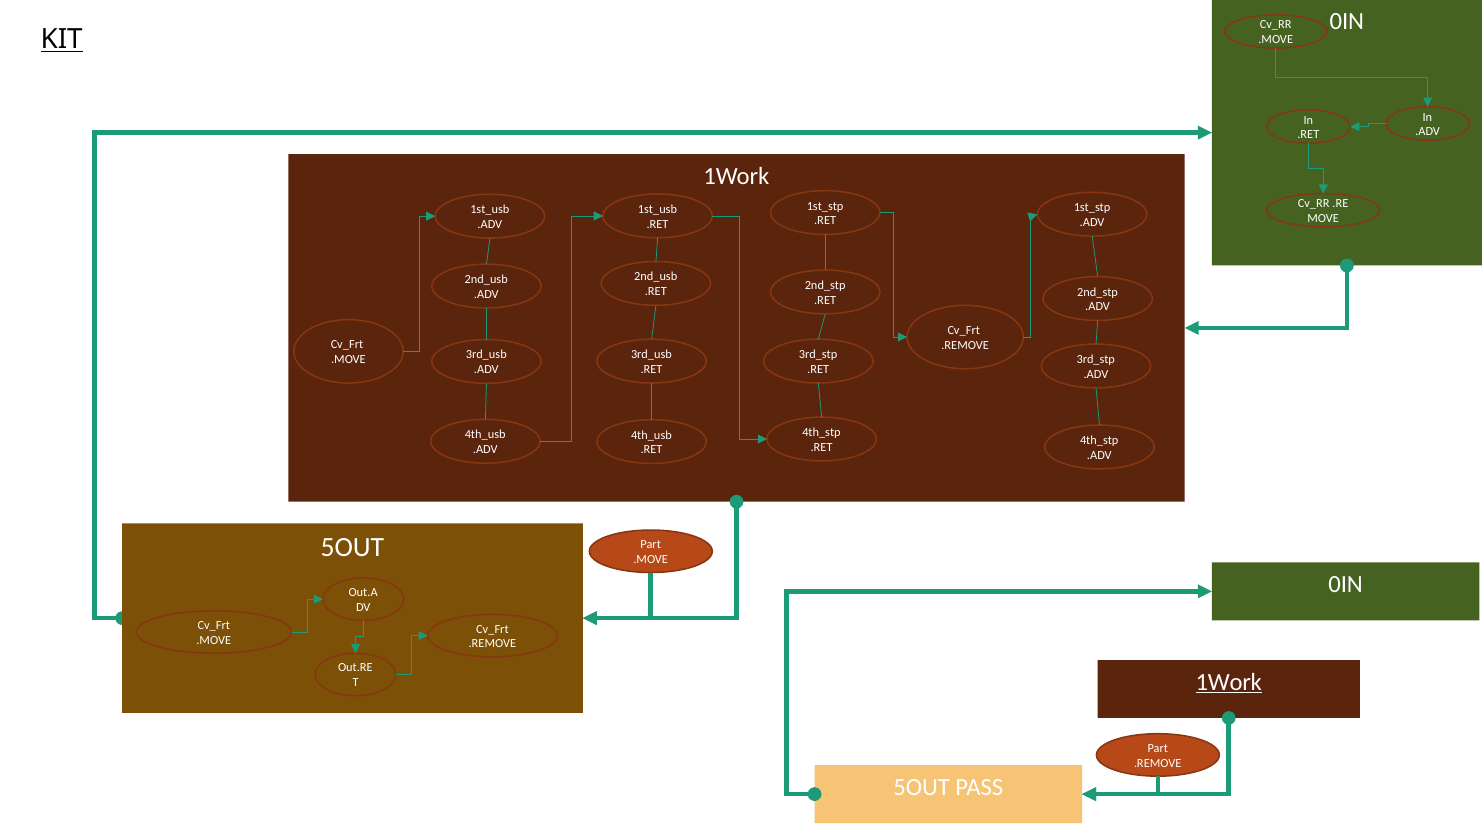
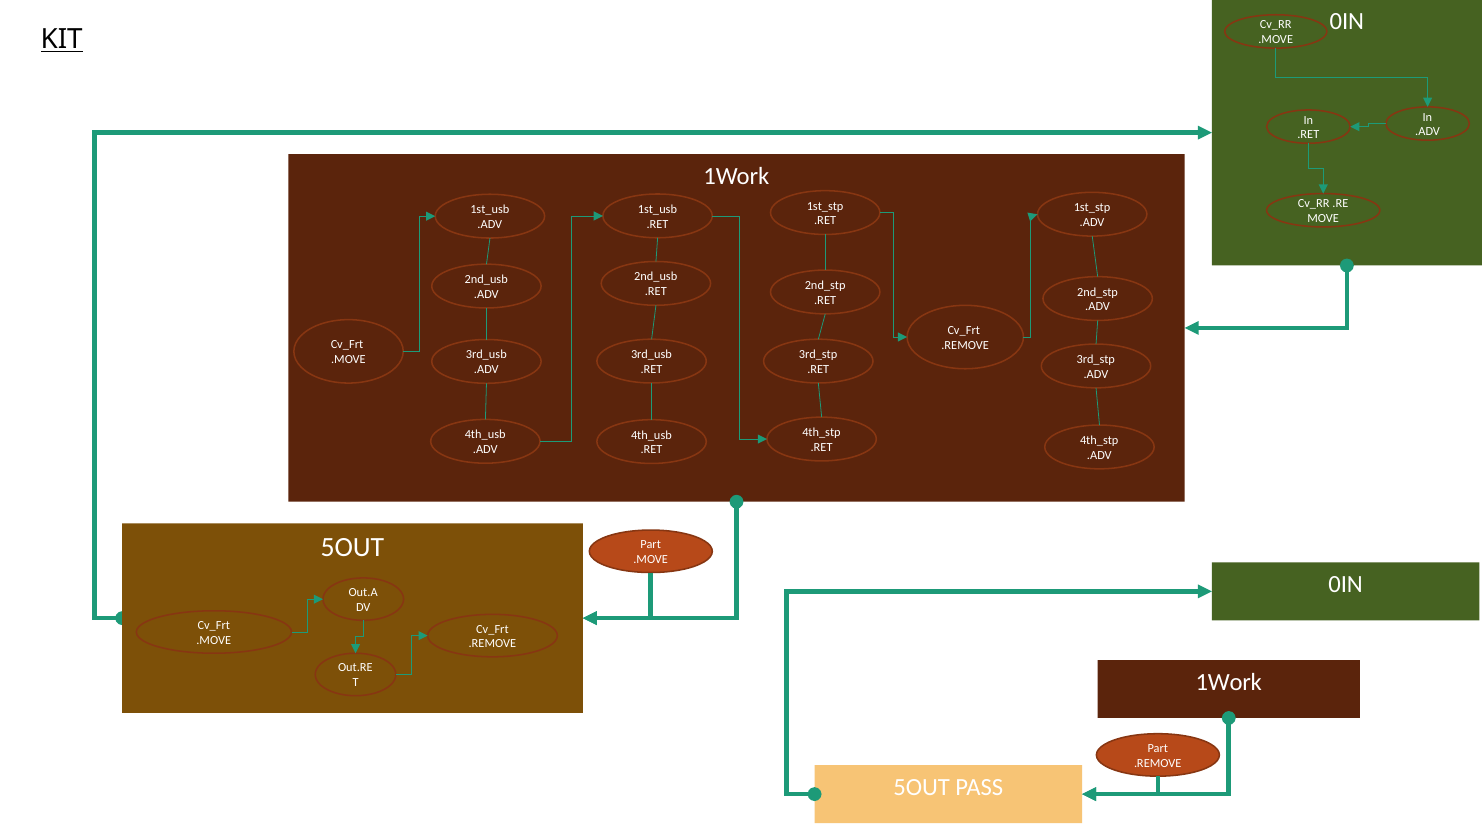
1Work underline: present -> none (1229, 682)
